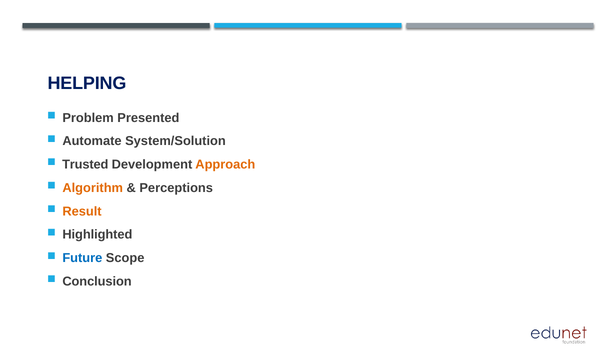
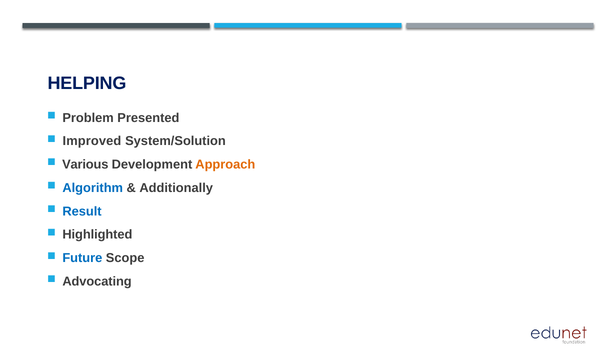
Automate: Automate -> Improved (92, 141)
Trusted: Trusted -> Various (85, 164)
Algorithm colour: orange -> blue (93, 188)
Perceptions: Perceptions -> Additionally (176, 188)
Result colour: orange -> blue (82, 211)
Conclusion: Conclusion -> Advocating (97, 281)
